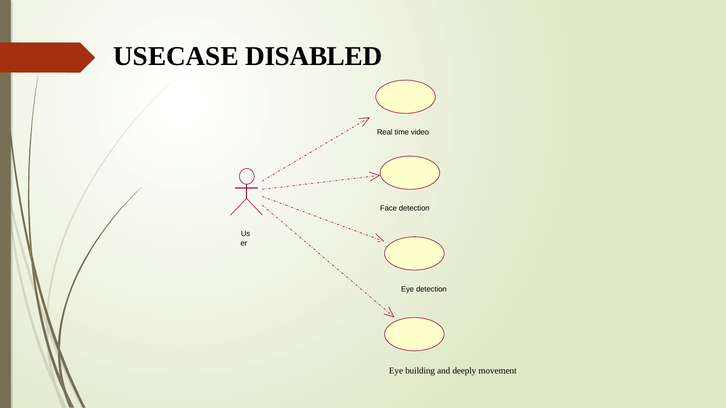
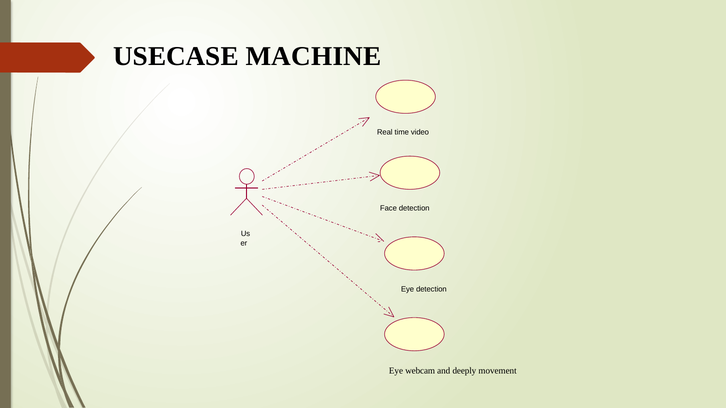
DISABLED: DISABLED -> MACHINE (313, 56)
building: building -> webcam (420, 371)
